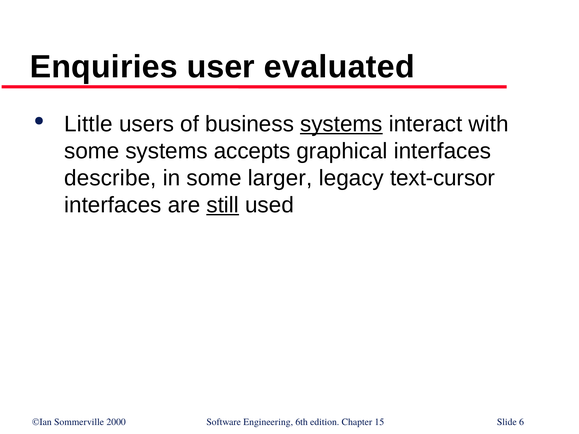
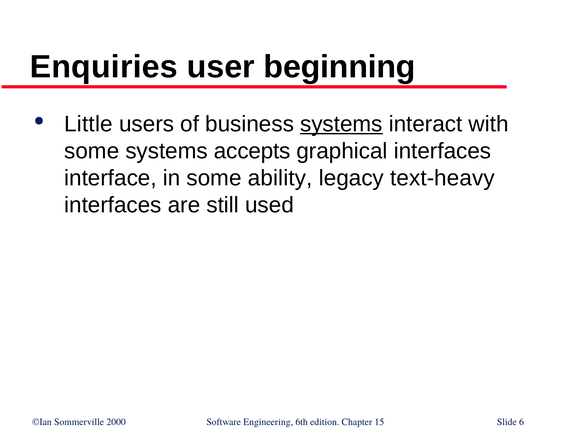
evaluated: evaluated -> beginning (340, 67)
describe: describe -> interface (110, 178)
larger: larger -> ability (280, 178)
text-cursor: text-cursor -> text-heavy (442, 178)
still underline: present -> none (223, 205)
